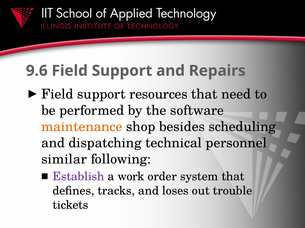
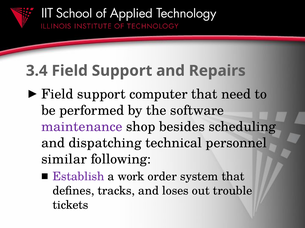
9.6: 9.6 -> 3.4 (37, 71)
resources: resources -> computer (159, 94)
maintenance colour: orange -> purple (82, 127)
